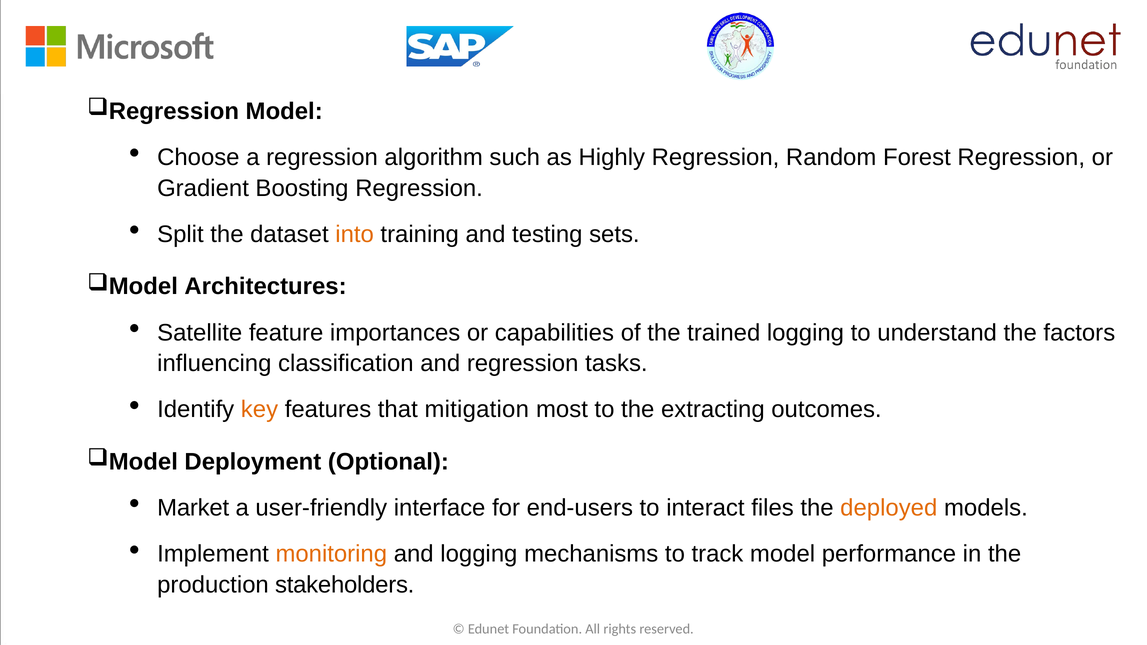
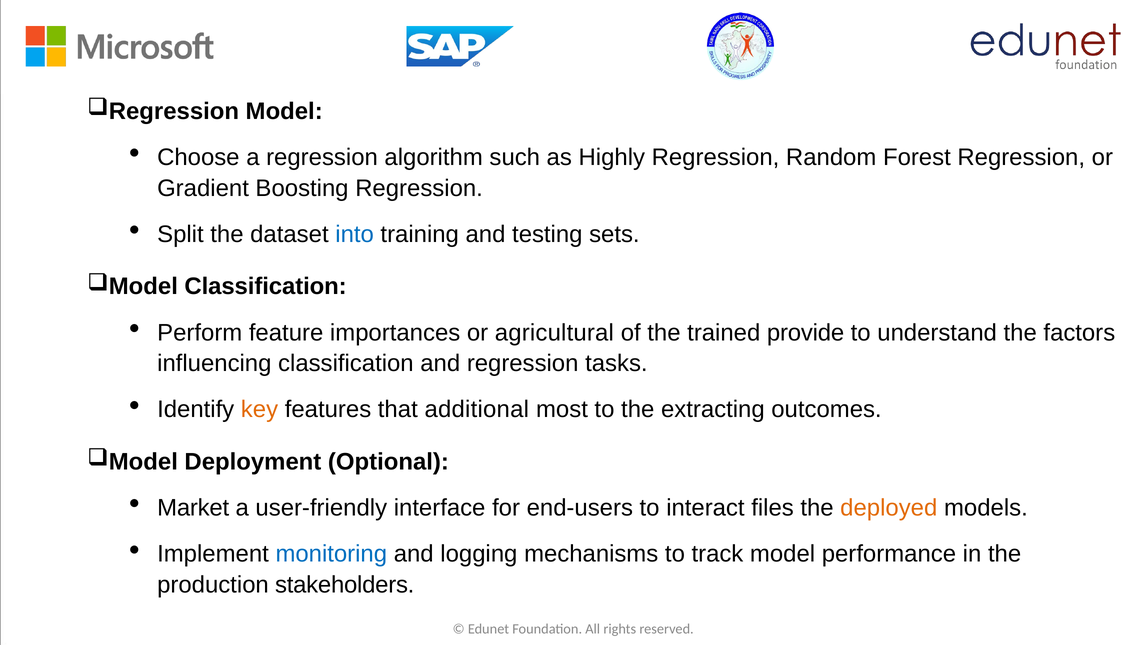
into colour: orange -> blue (355, 234)
Architectures: Architectures -> Classification (266, 287)
Satellite: Satellite -> Perform (200, 333)
capabilities: capabilities -> agricultural (554, 333)
trained logging: logging -> provide (806, 333)
mitigation: mitigation -> additional (477, 410)
monitoring colour: orange -> blue (331, 554)
